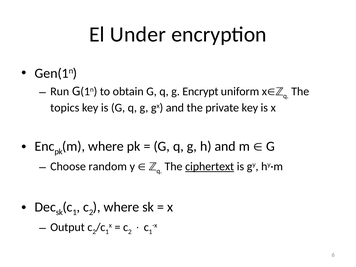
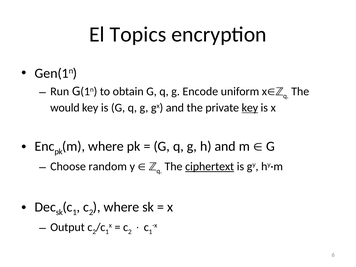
Under: Under -> Topics (138, 34)
Encrypt: Encrypt -> Encode (200, 91)
topics: topics -> would (65, 108)
key underline: none -> present (250, 108)
